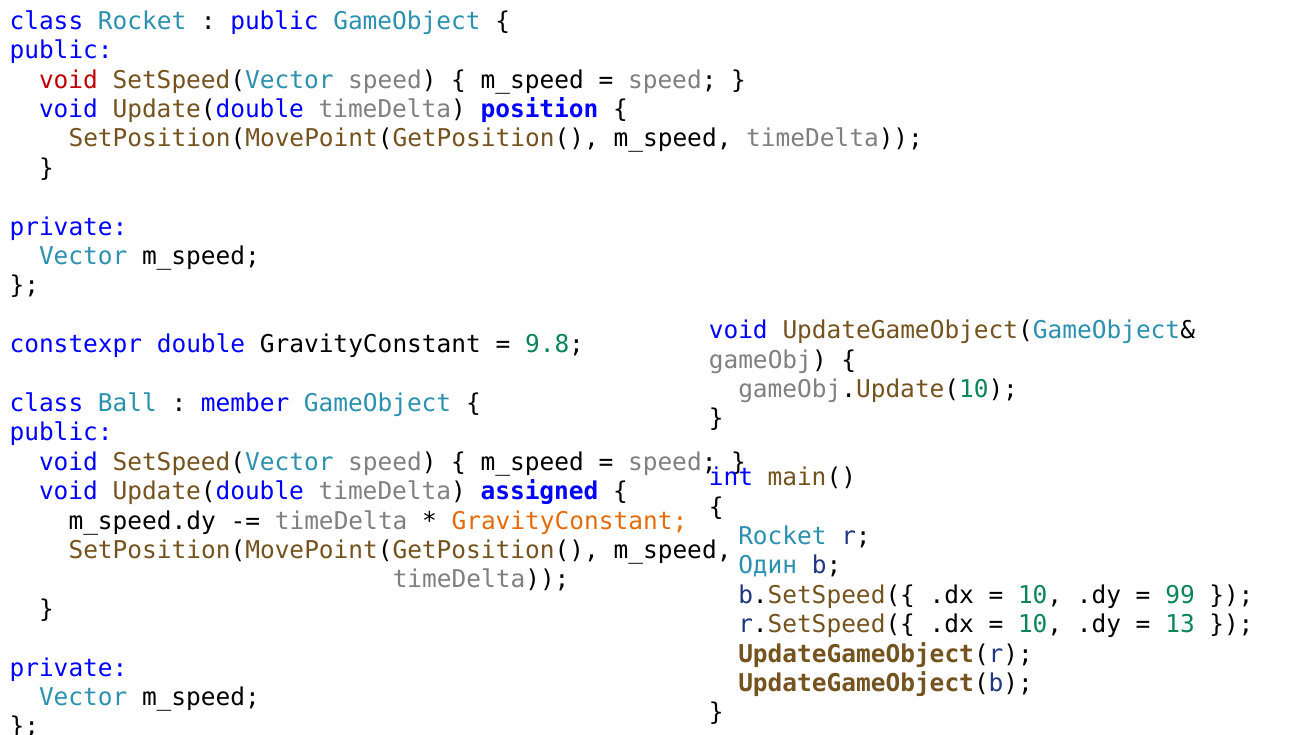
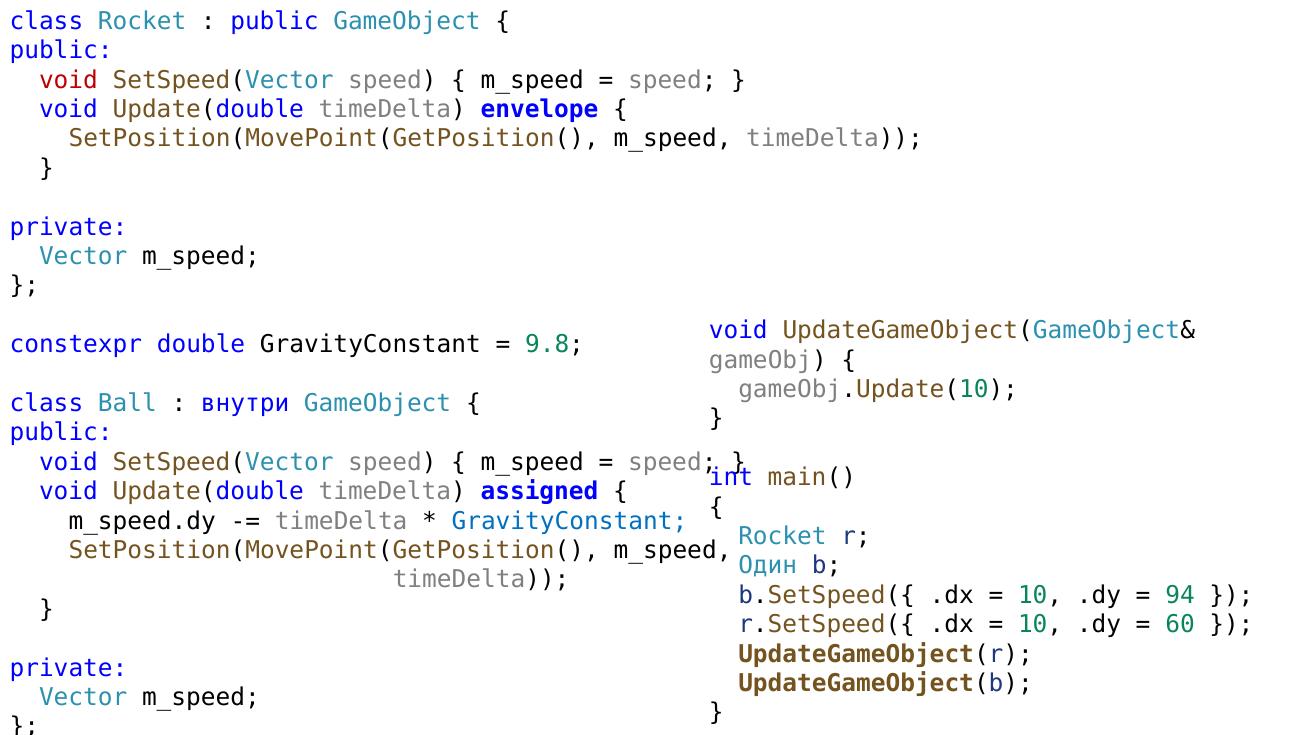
position: position -> envelope (539, 109)
member: member -> внутри (245, 403)
GravityConstant colour: orange -> blue (569, 521)
99: 99 -> 94 (1180, 595)
13: 13 -> 60 (1180, 624)
